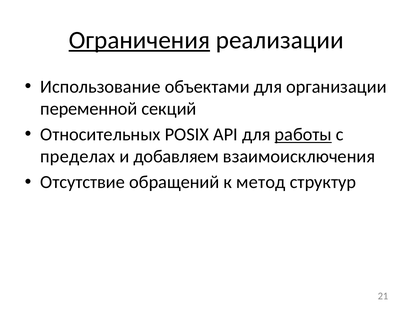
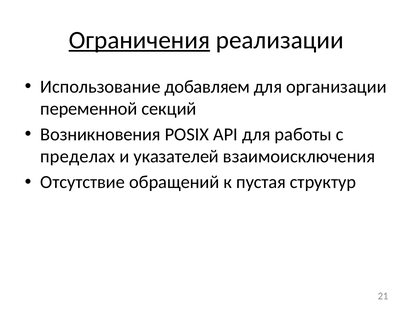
объектами: объектами -> добавляем (207, 87)
Относительных: Относительных -> Возникновения (100, 134)
работы underline: present -> none (303, 134)
добавляем: добавляем -> указателей (176, 156)
метод: метод -> пустая (261, 182)
